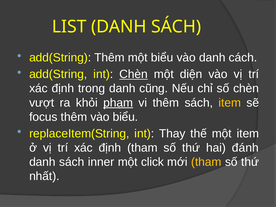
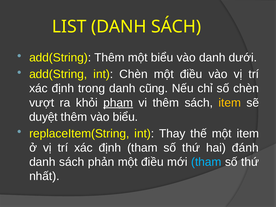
cách: cách -> dưới (243, 58)
Chèn underline: present -> none (134, 74)
diện: diện -> điều (191, 74)
focus: focus -> duyệt (43, 117)
inner: inner -> phản (101, 162)
click: click -> điều (152, 162)
tham colour: yellow -> light blue (206, 162)
